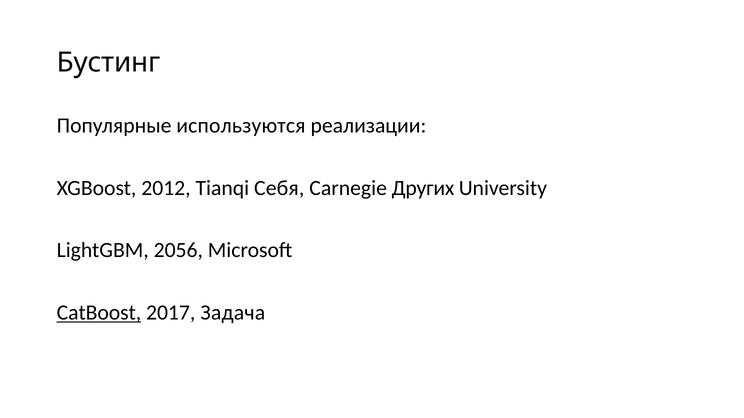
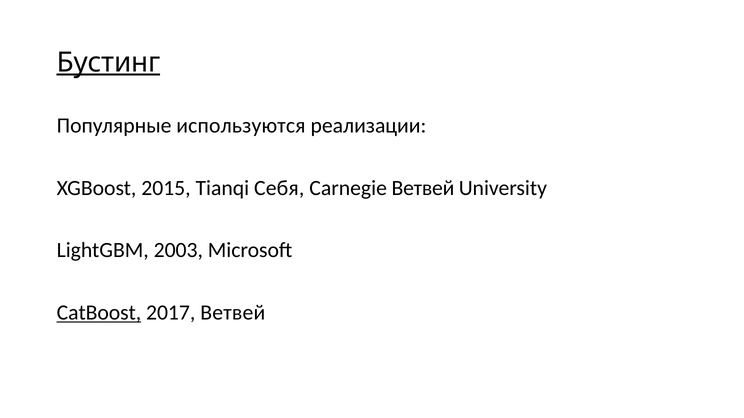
Бустинг underline: none -> present (109, 63)
2012: 2012 -> 2015 (166, 188)
Carnegie Других: Других -> Ветвей (423, 188)
2056: 2056 -> 2003 (178, 251)
2017 Задача: Задача -> Ветвей (233, 313)
